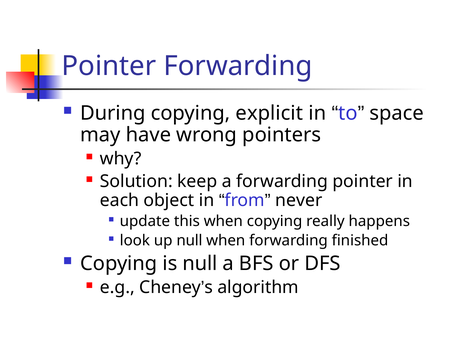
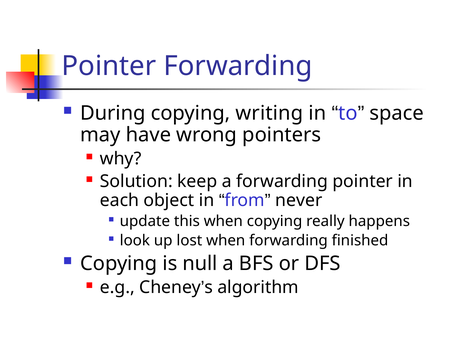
explicit: explicit -> writing (269, 113)
up null: null -> lost (189, 240)
